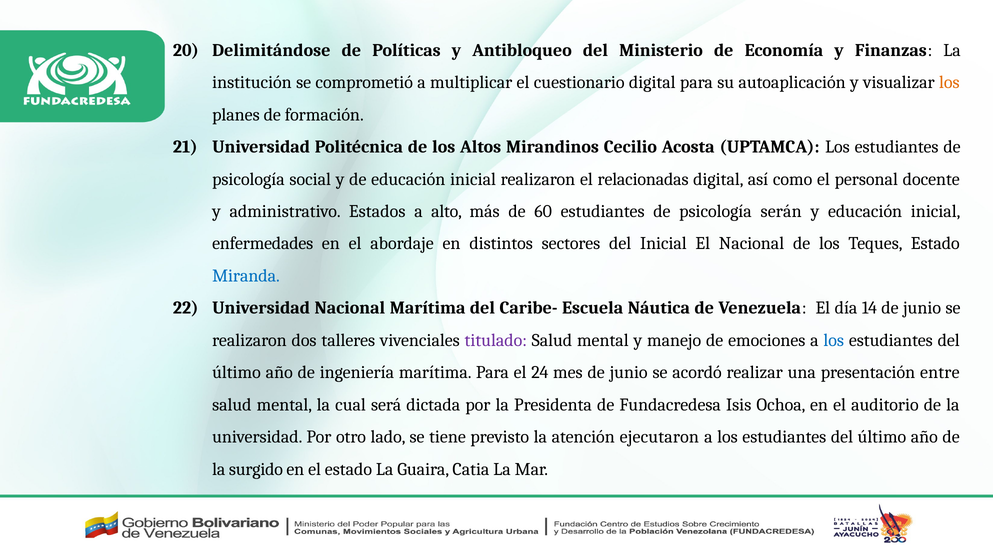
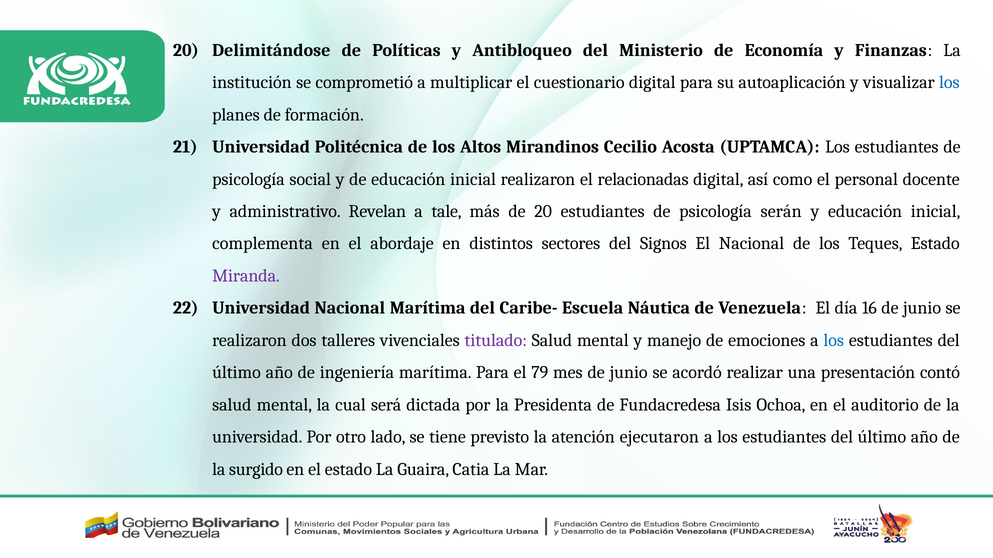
los colour: orange -> blue (949, 83)
Estados: Estados -> Revelan (377, 212)
alto: alto -> tale (446, 212)
de 60: 60 -> 20 (543, 212)
enfermedades: enfermedades -> complementa (262, 244)
del Inicial: Inicial -> Signos (663, 244)
Miranda colour: blue -> purple (246, 276)
14: 14 -> 16 (869, 308)
24: 24 -> 79 (540, 373)
entre: entre -> contó (940, 373)
